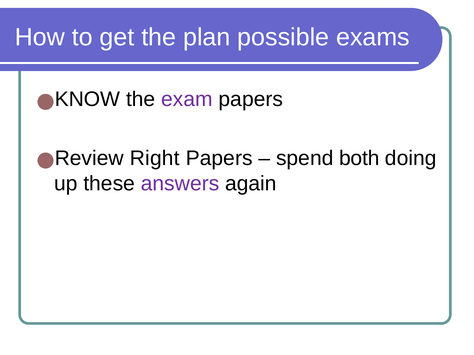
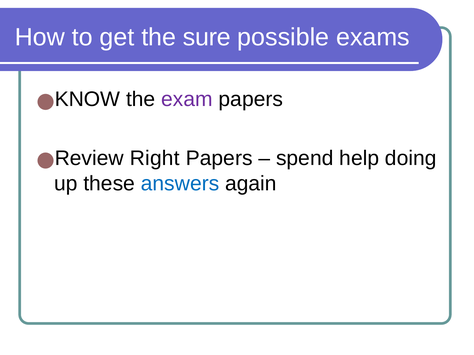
plan: plan -> sure (207, 37)
both: both -> help (359, 158)
answers colour: purple -> blue (180, 184)
